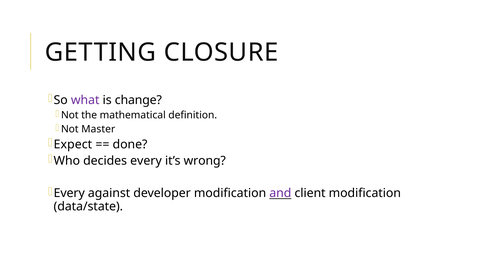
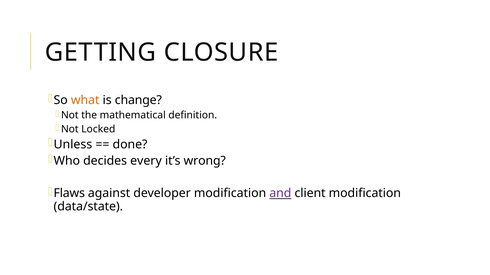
what colour: purple -> orange (85, 100)
Master: Master -> Locked (98, 130)
Expect: Expect -> Unless (73, 145)
Every: Every -> Flaws (69, 194)
